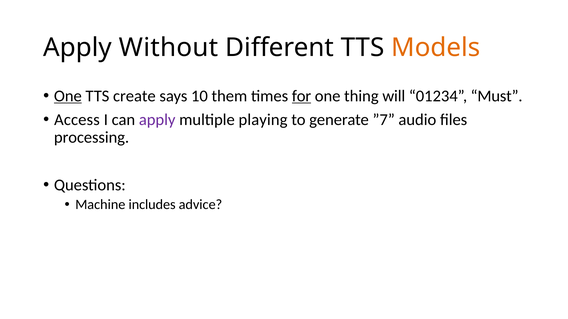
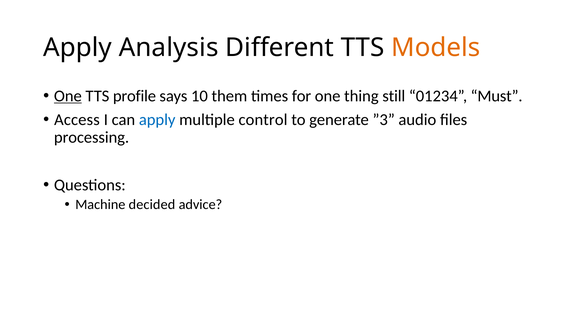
Without: Without -> Analysis (169, 48)
create: create -> profile (134, 96)
for underline: present -> none (302, 96)
will: will -> still (394, 96)
apply colour: purple -> blue (157, 120)
playing: playing -> control (263, 120)
”7: ”7 -> ”3 (384, 120)
includes: includes -> decided (152, 205)
